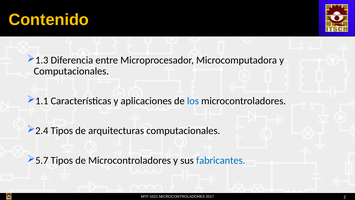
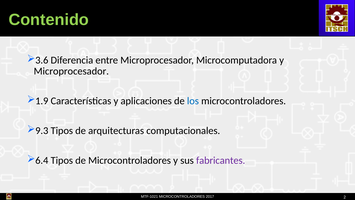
Contenido colour: yellow -> light green (49, 20)
1.3: 1.3 -> 3.6 (42, 60)
Computacionales: Computacionales -> Microprocesador (71, 71)
1.1: 1.1 -> 1.9 (42, 101)
2.4: 2.4 -> 9.3 (42, 131)
5.7: 5.7 -> 6.4 (42, 160)
fabricantes colour: blue -> purple (221, 160)
